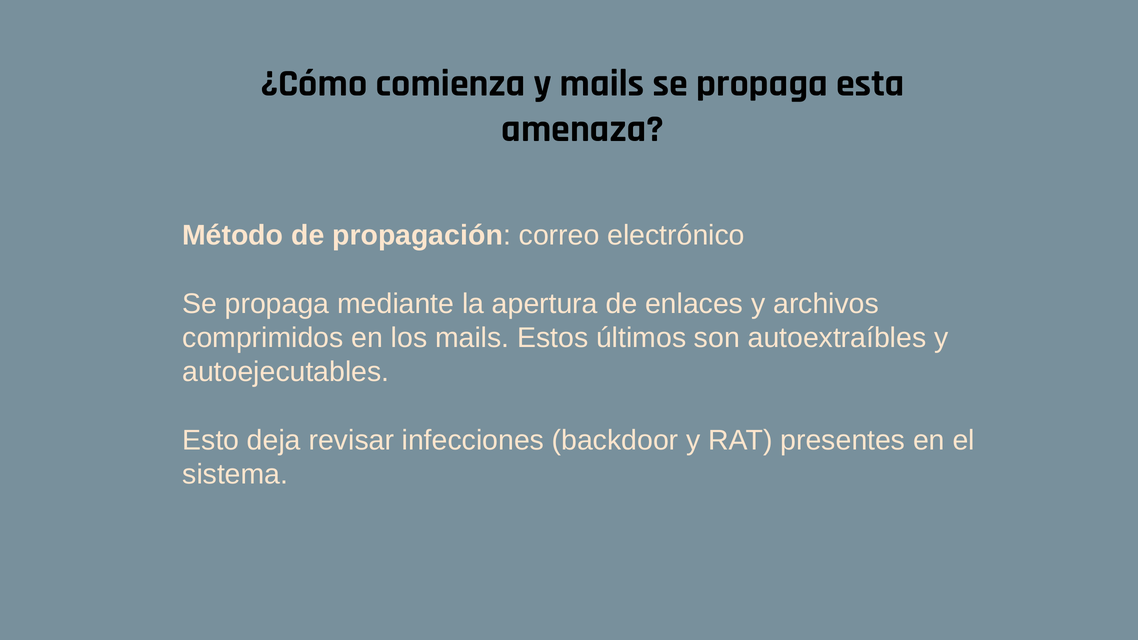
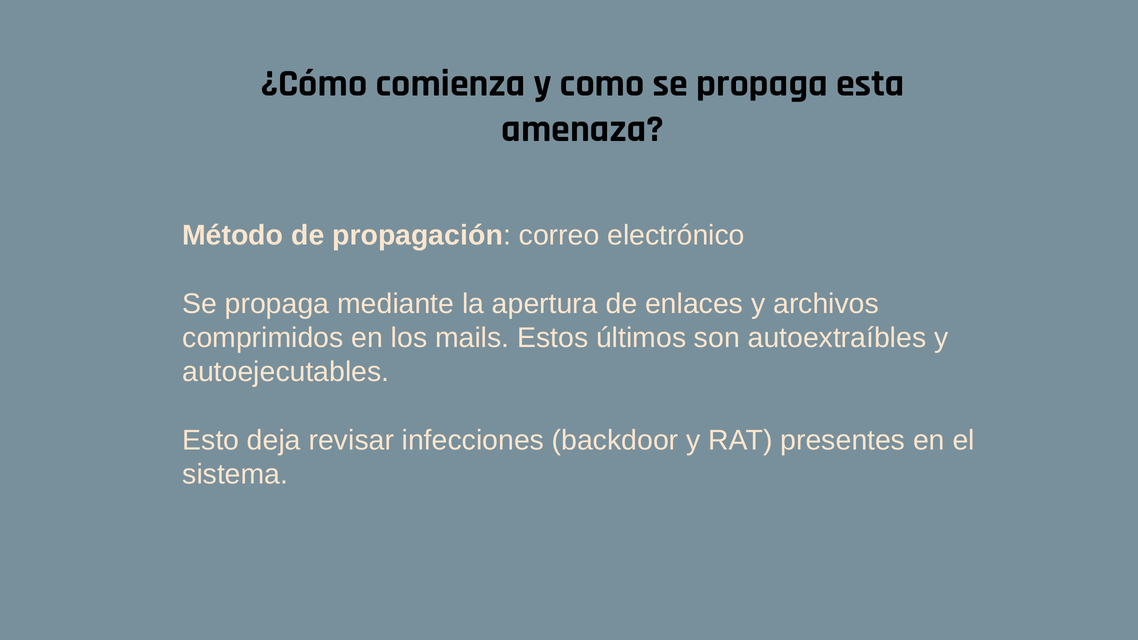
y mails: mails -> como (602, 83)
